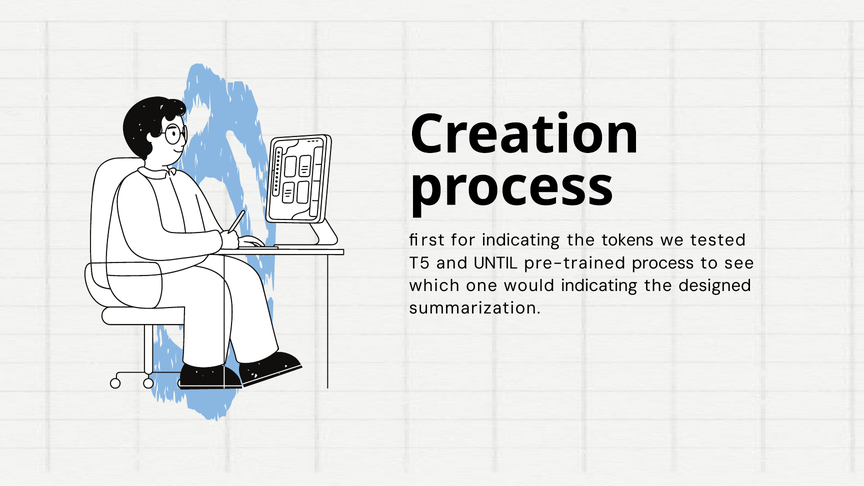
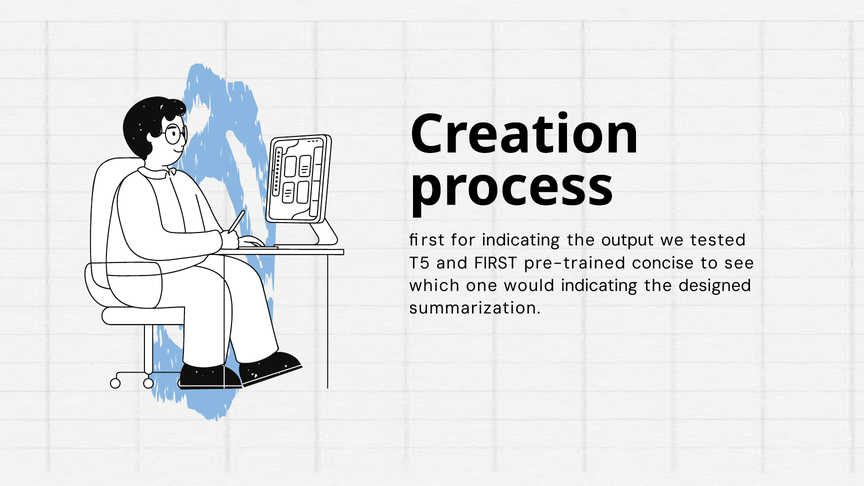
tokens: tokens -> output (628, 240)
and UNTIL: UNTIL -> FIRST (496, 263)
pre-trained process: process -> concise (663, 263)
